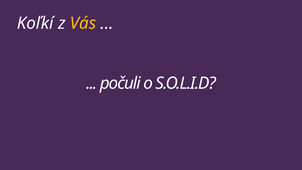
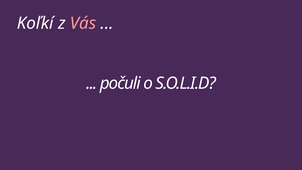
Vás colour: yellow -> pink (83, 23)
